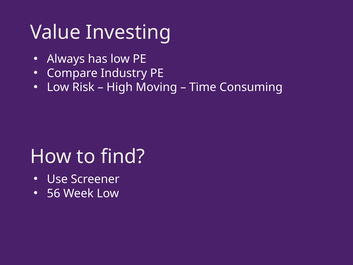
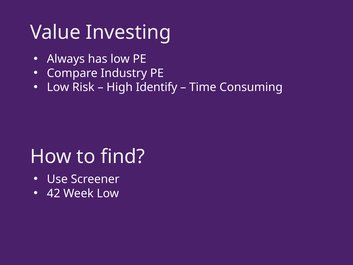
Moving: Moving -> Identify (157, 87)
56: 56 -> 42 (54, 193)
